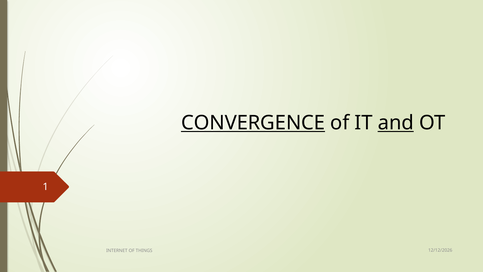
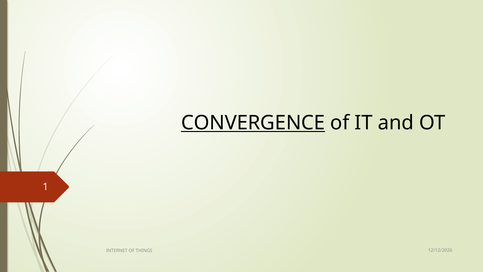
and underline: present -> none (396, 123)
